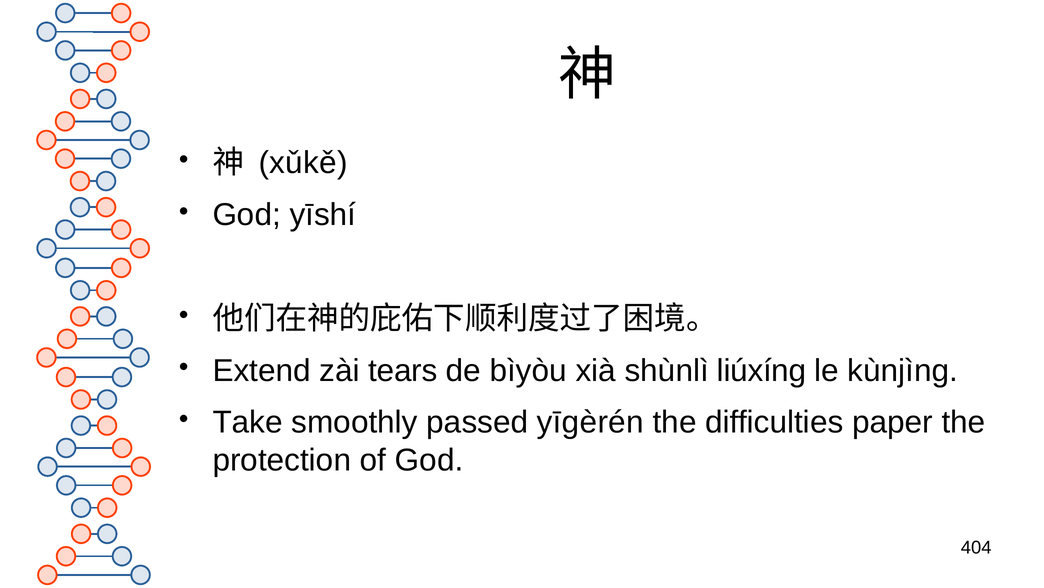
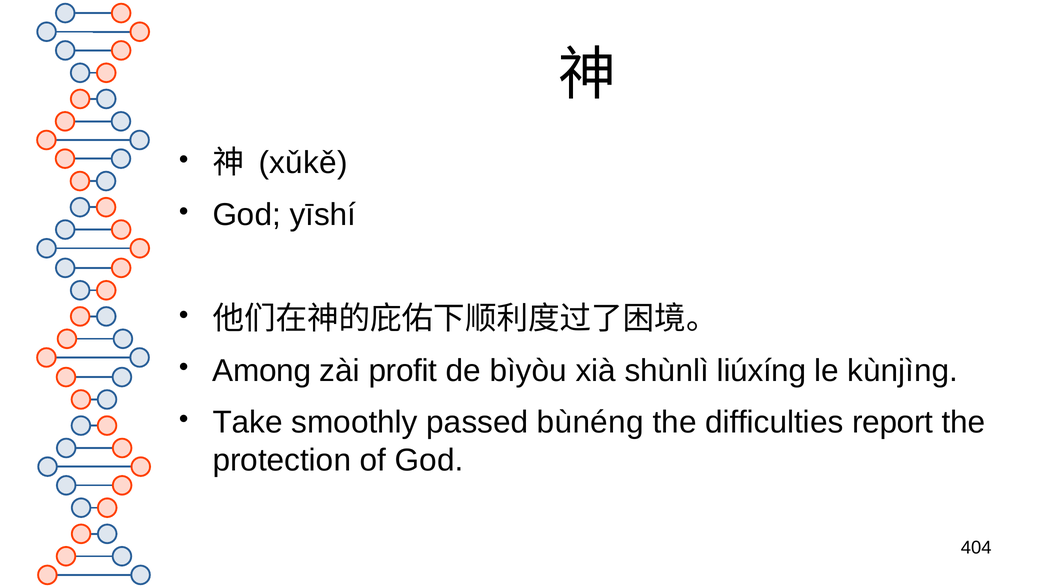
Extend: Extend -> Among (262, 370)
tears: tears -> profit (403, 370)
yīgèrén: yīgèrén -> bùnéng (590, 422)
paper: paper -> report (893, 422)
